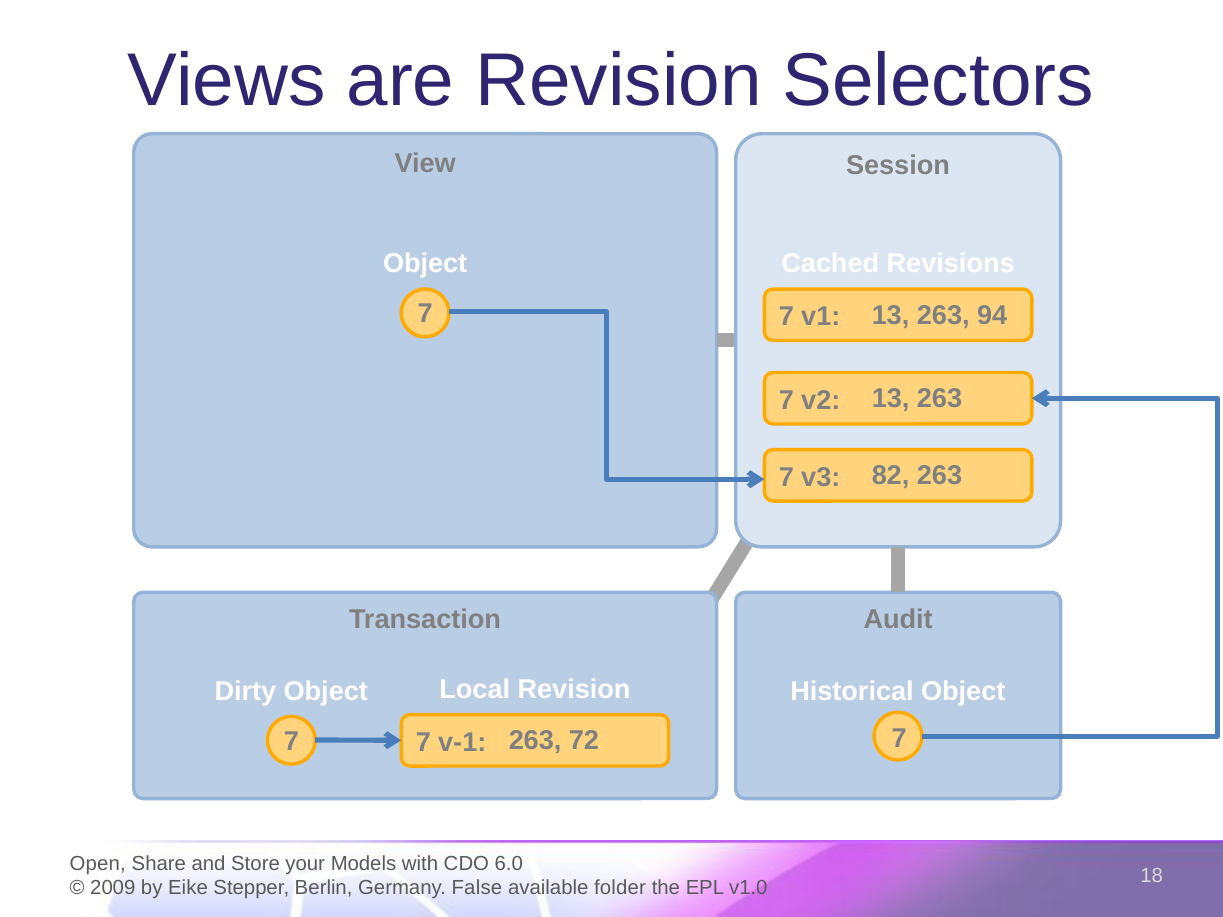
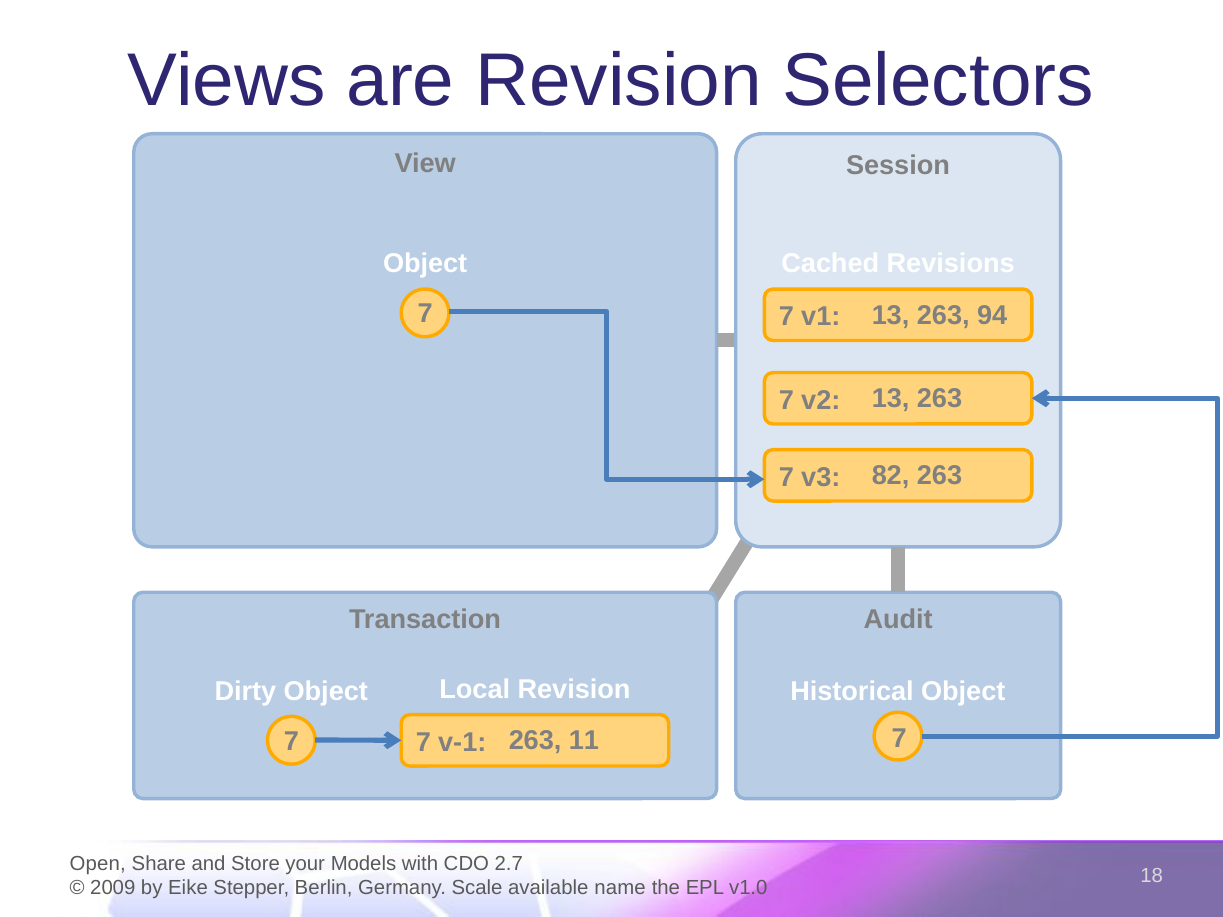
72: 72 -> 11 (584, 741)
6.0: 6.0 -> 2.7 (509, 864)
False: False -> Scale (477, 888)
folder: folder -> name (620, 888)
